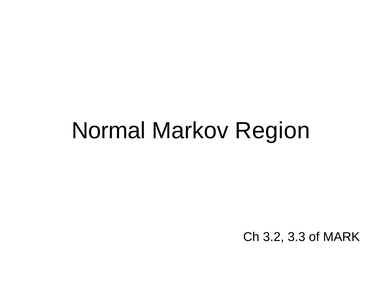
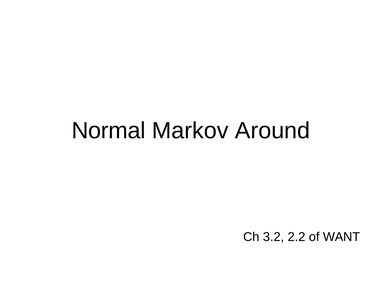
Region: Region -> Around (273, 131)
3.3: 3.3 -> 2.2 (297, 236)
MARK: MARK -> WANT (341, 236)
